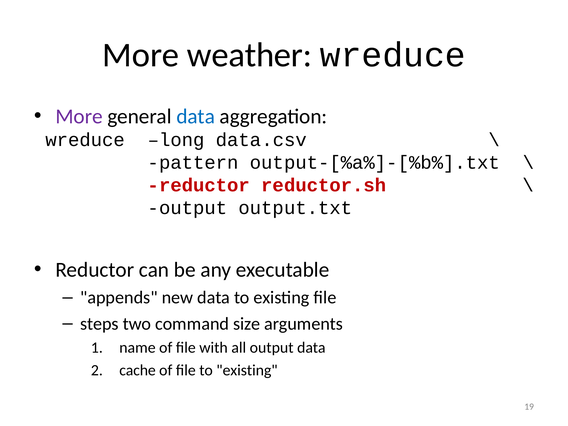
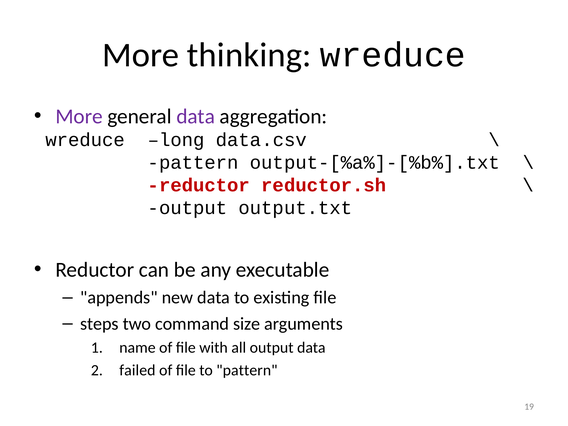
weather: weather -> thinking (249, 55)
data colour: blue -> purple (196, 117)
cache: cache -> failed (137, 370)
file to existing: existing -> pattern (247, 370)
